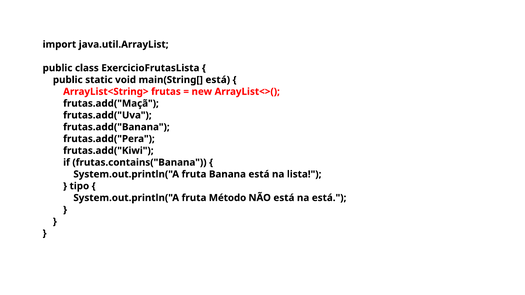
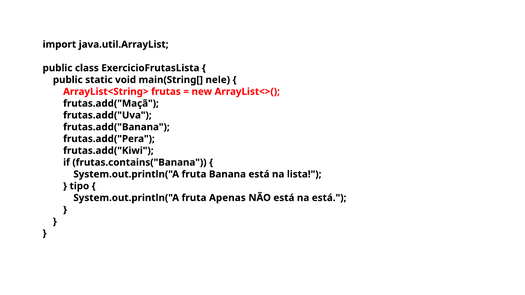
main(String[ está: está -> nele (218, 80)
Método: Método -> Apenas (227, 198)
